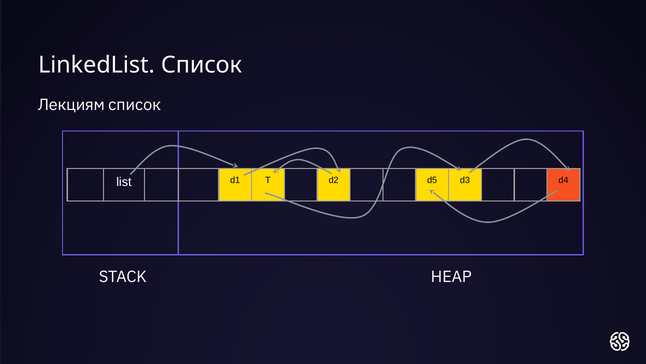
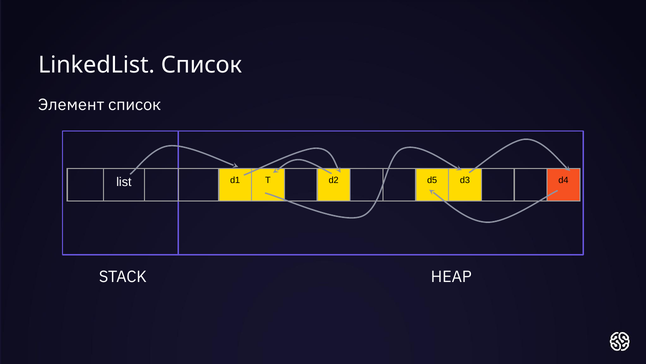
Лекциям: Лекциям -> Элемент (71, 105)
